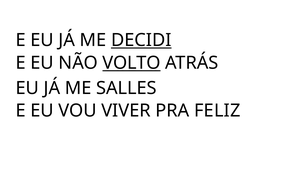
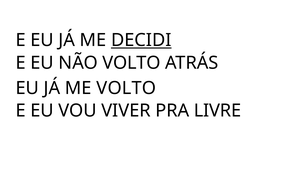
VOLTO underline: present -> none (132, 63)
ME SALLES: SALLES -> VOLTO (126, 88)
FELIZ: FELIZ -> LIVRE (217, 111)
